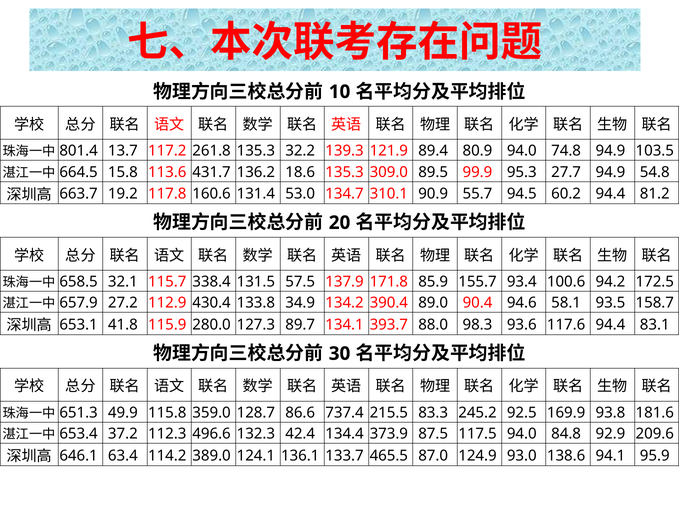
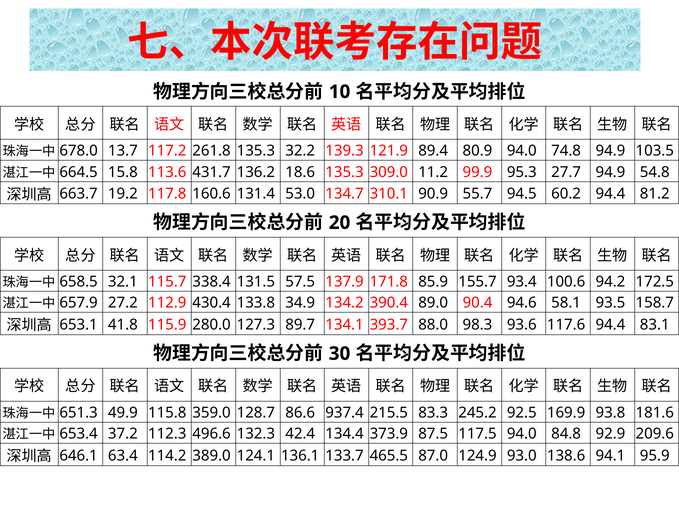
801.4: 801.4 -> 678.0 (79, 151)
89.5: 89.5 -> 11.2 (433, 172)
737.4: 737.4 -> 937.4 (345, 412)
